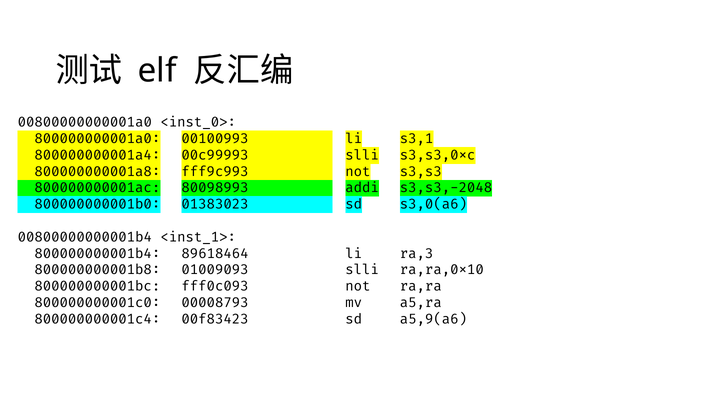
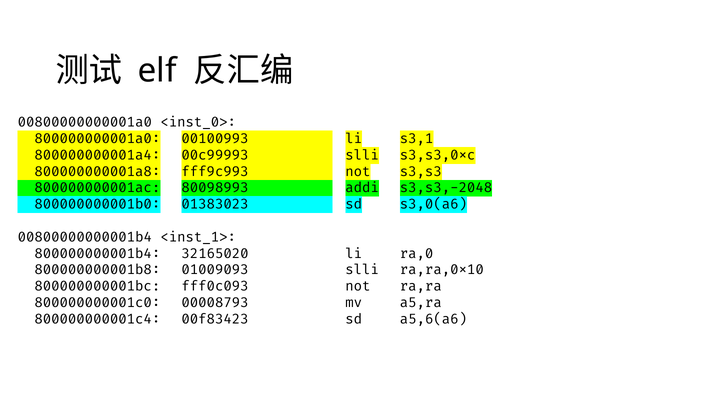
89618464: 89618464 -> 32165020 (215, 253)
ra,3: ra,3 -> ra,0 (417, 253)
a5,9(a6: a5,9(a6 -> a5,6(a6 (433, 319)
